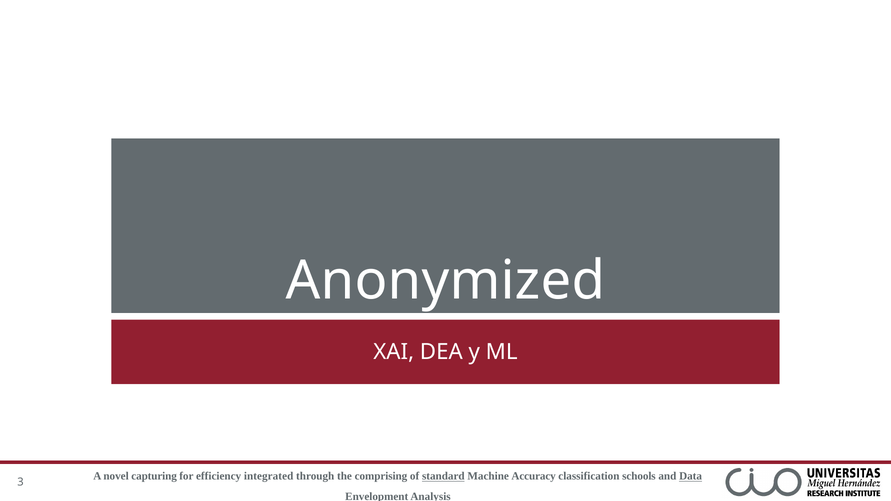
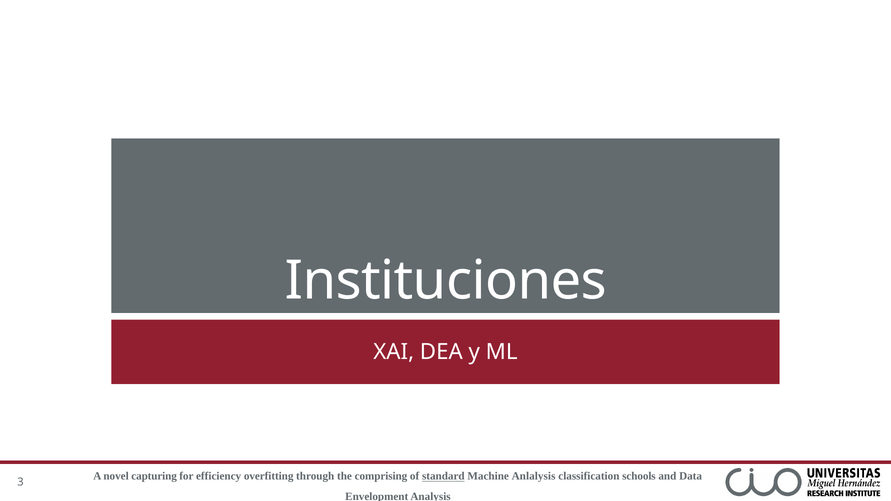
Anonymized: Anonymized -> Instituciones (446, 281)
integrated: integrated -> overfitting (269, 477)
Accuracy: Accuracy -> Anlalysis (534, 477)
Data underline: present -> none (691, 477)
